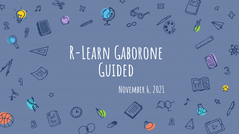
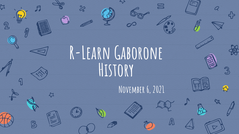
Guided: Guided -> History (116, 71)
